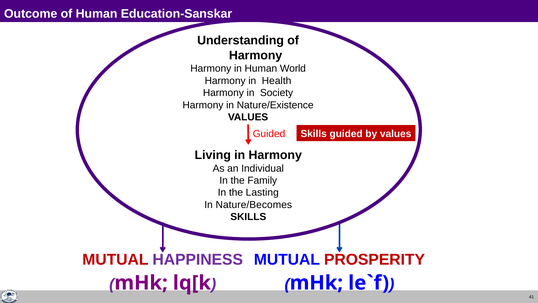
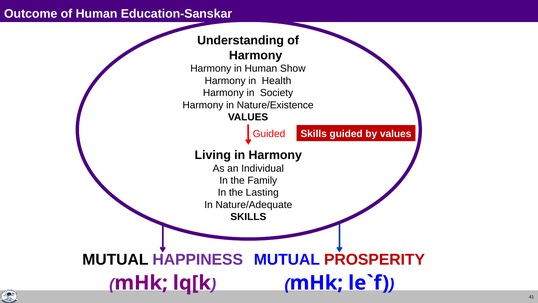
World: World -> Show (293, 69)
Nature/Becomes: Nature/Becomes -> Nature/Adequate (254, 204)
MUTUAL colour: red -> black (115, 259)
